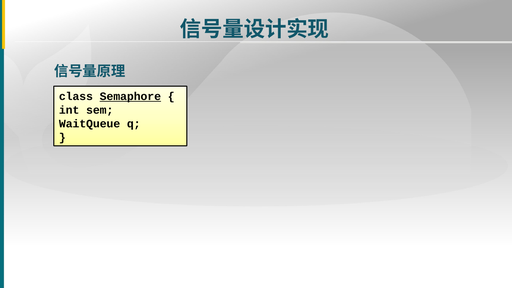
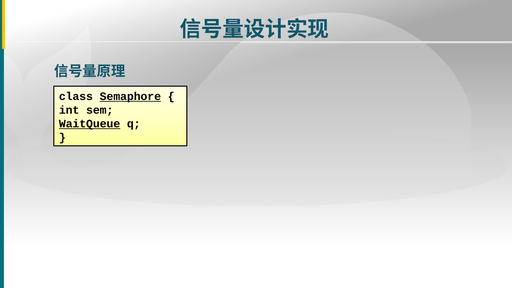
WaitQueue underline: none -> present (90, 124)
